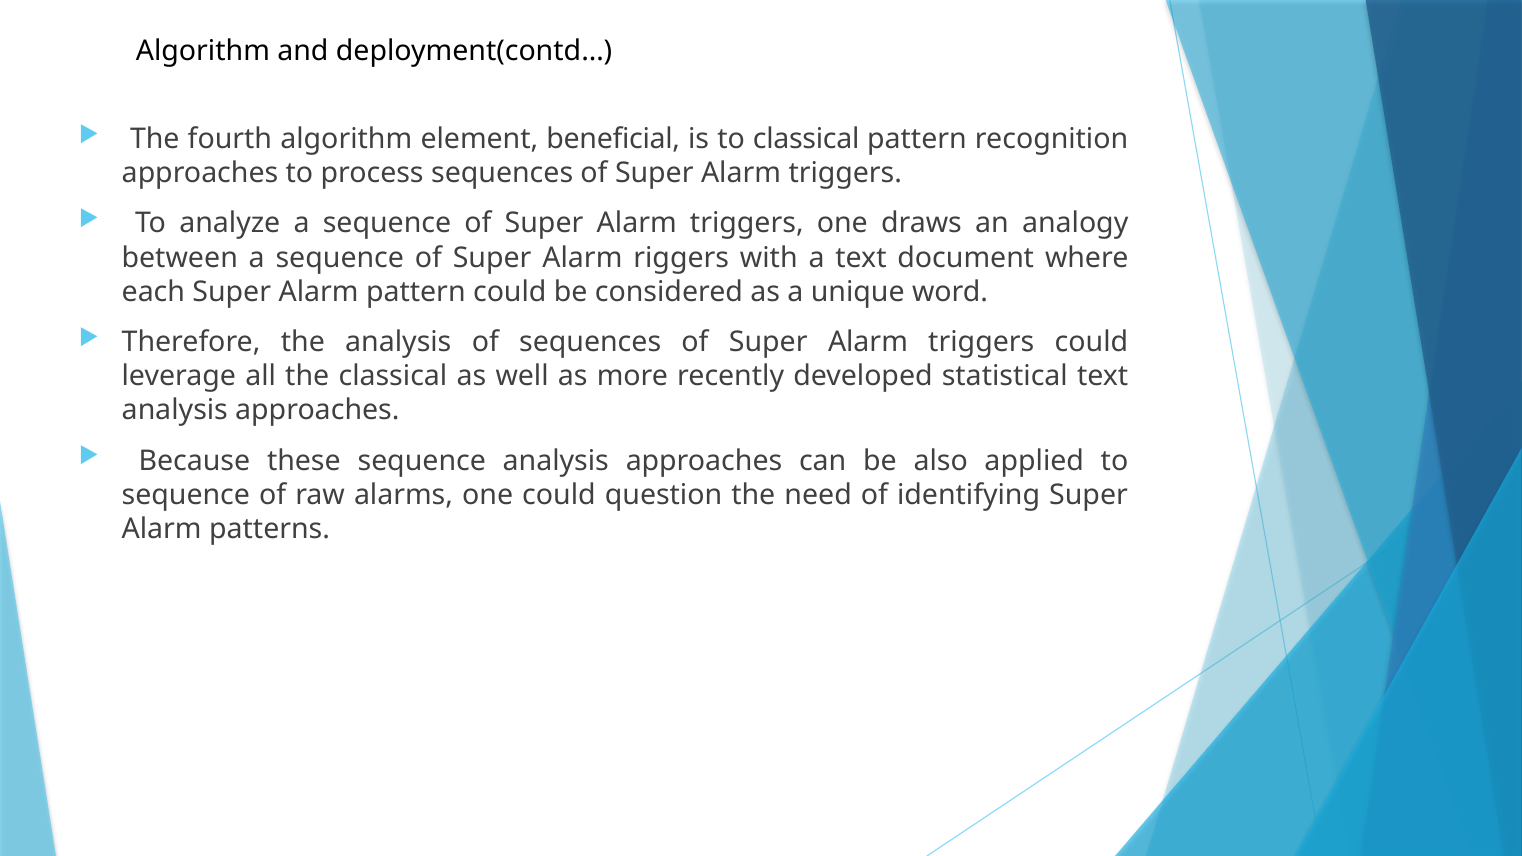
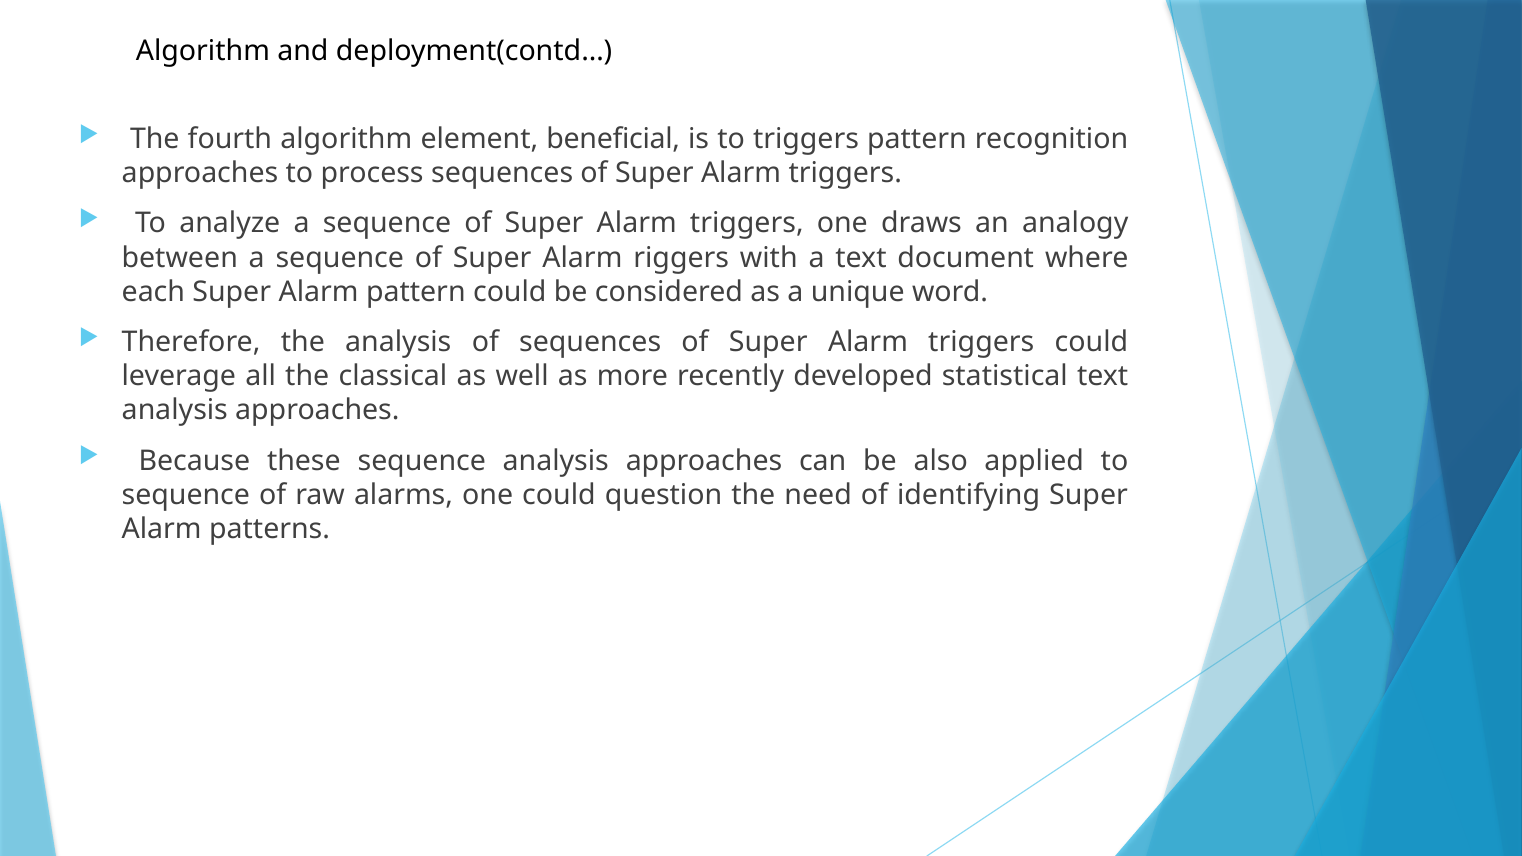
to classical: classical -> triggers (806, 139)
